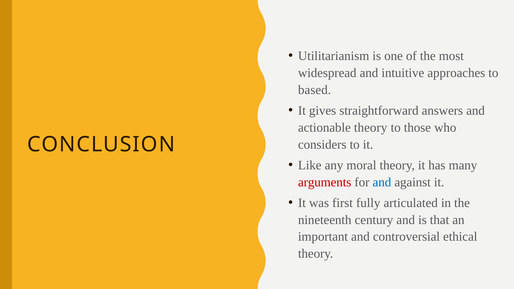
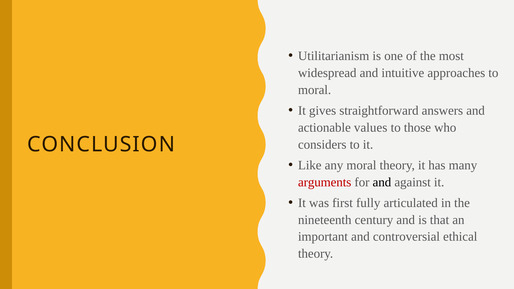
based: based -> moral (315, 90)
actionable theory: theory -> values (371, 128)
and colour: blue -> black (382, 182)
